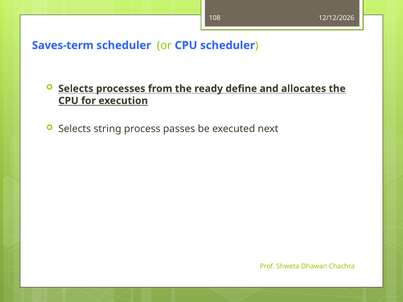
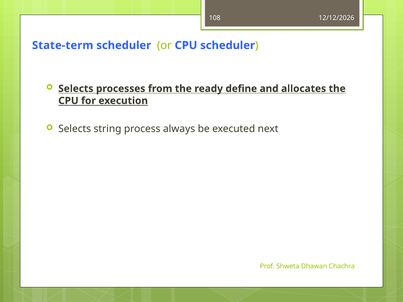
Saves-term: Saves-term -> State-term (63, 45)
passes: passes -> always (179, 129)
